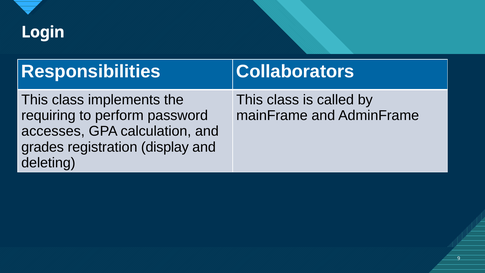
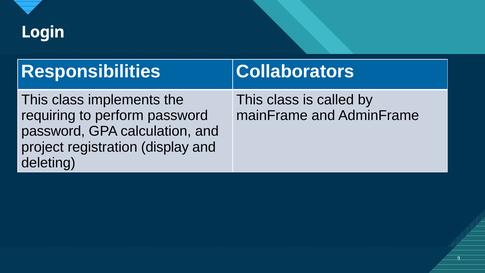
accesses: accesses -> password (53, 131)
grades: grades -> project (43, 147)
